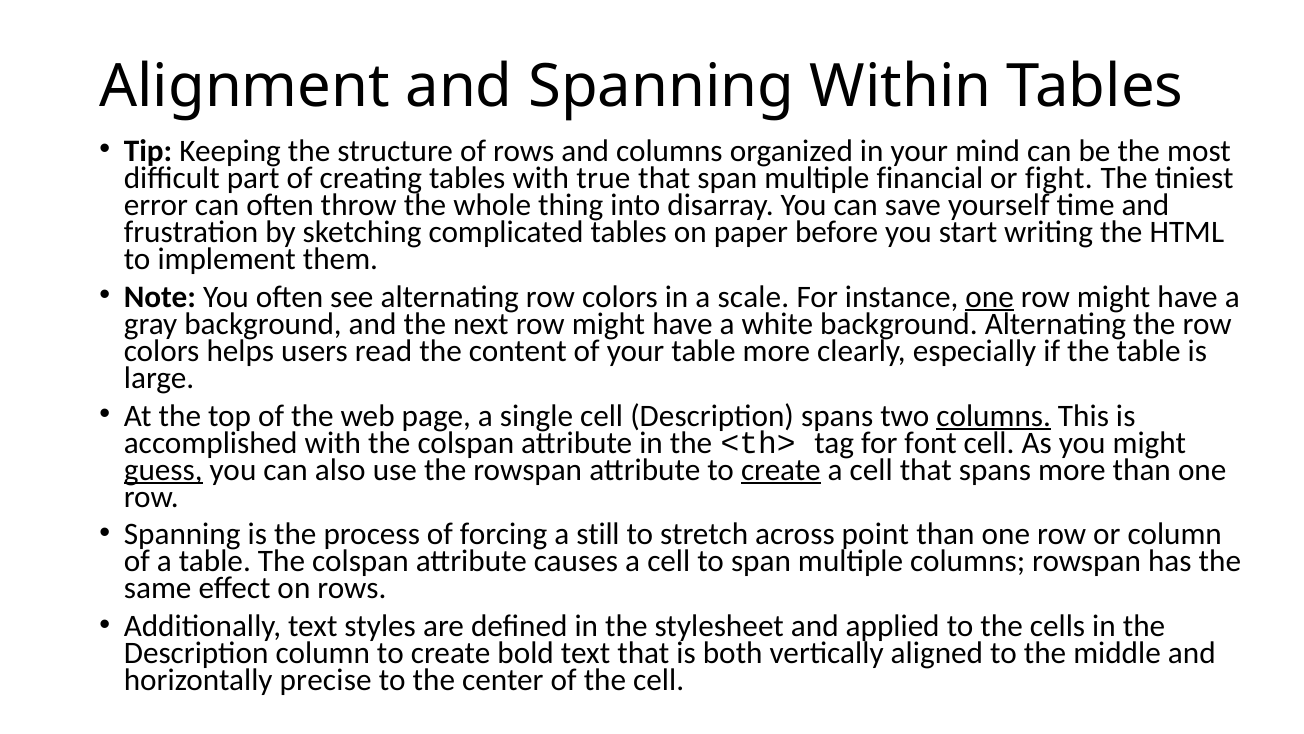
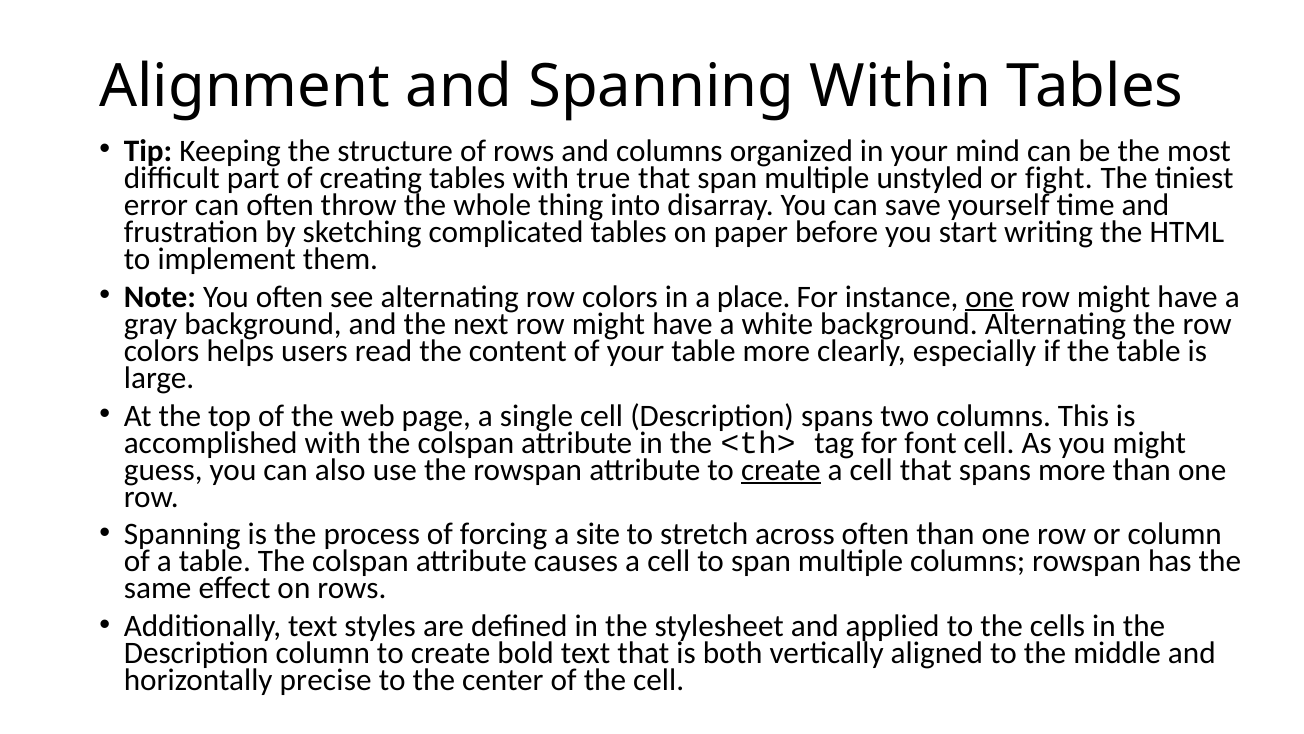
financial: financial -> unstyled (930, 178)
scale: scale -> place (754, 297)
columns underline: present -> none (994, 415)
guess underline: present -> none (163, 469)
still: still -> site (598, 534)
across point: point -> often (876, 534)
